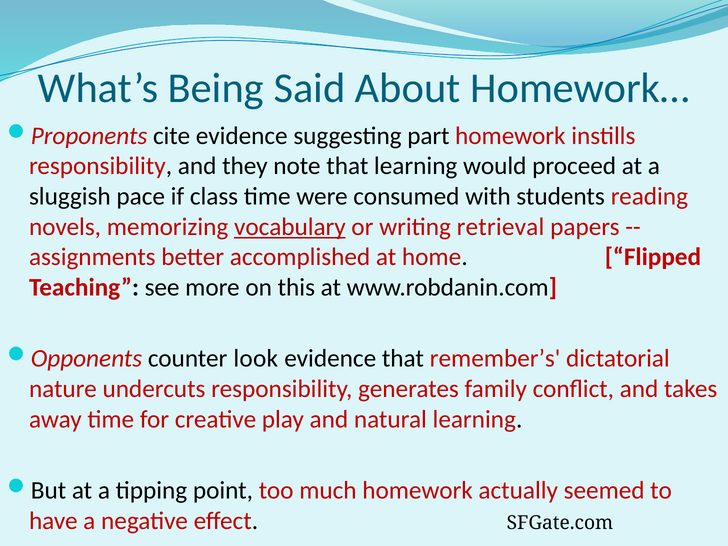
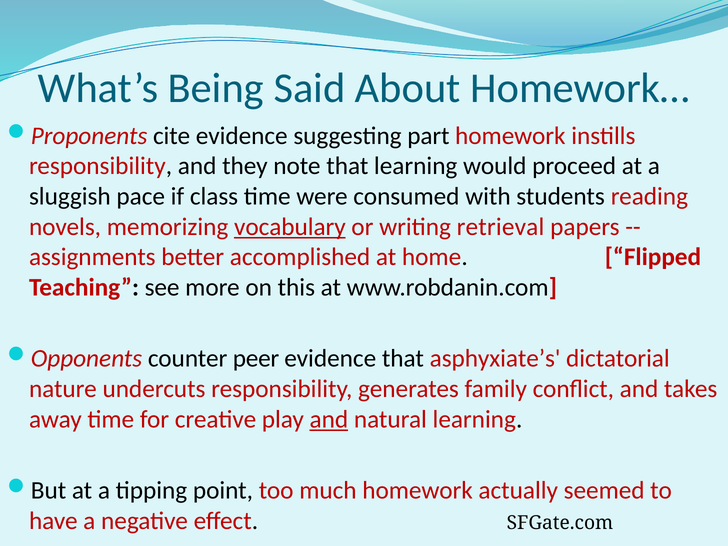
look: look -> peer (256, 359)
remember’s: remember’s -> asphyxiate’s (495, 359)
and underline: none -> present (329, 419)
